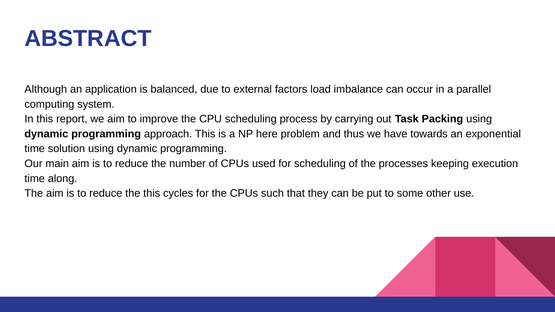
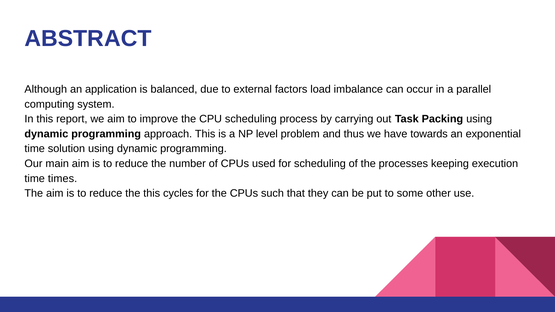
here: here -> level (267, 134)
along: along -> times (63, 179)
